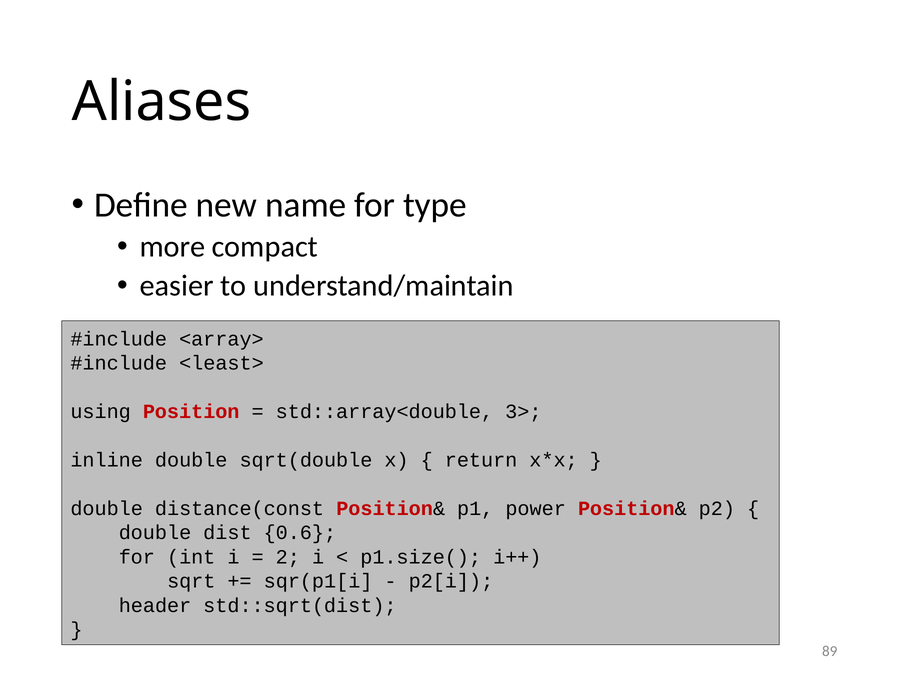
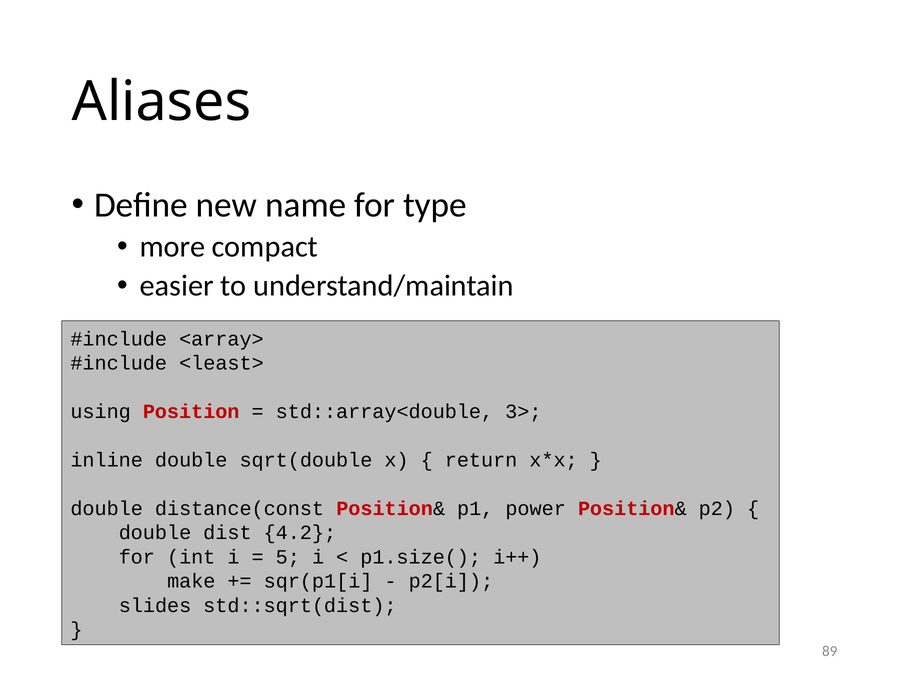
0.6: 0.6 -> 4.2 (300, 533)
2: 2 -> 5 (288, 557)
sqrt: sqrt -> make (191, 581)
header: header -> slides (155, 605)
